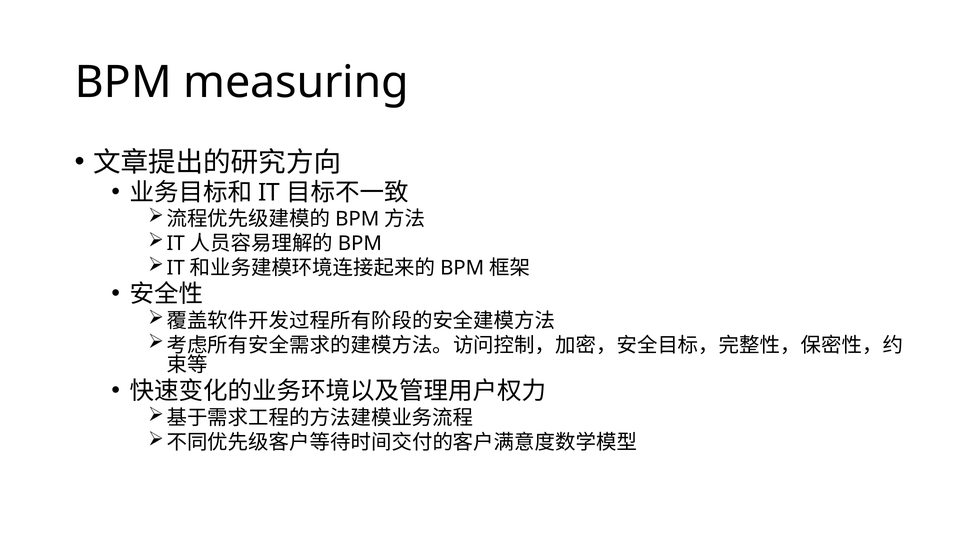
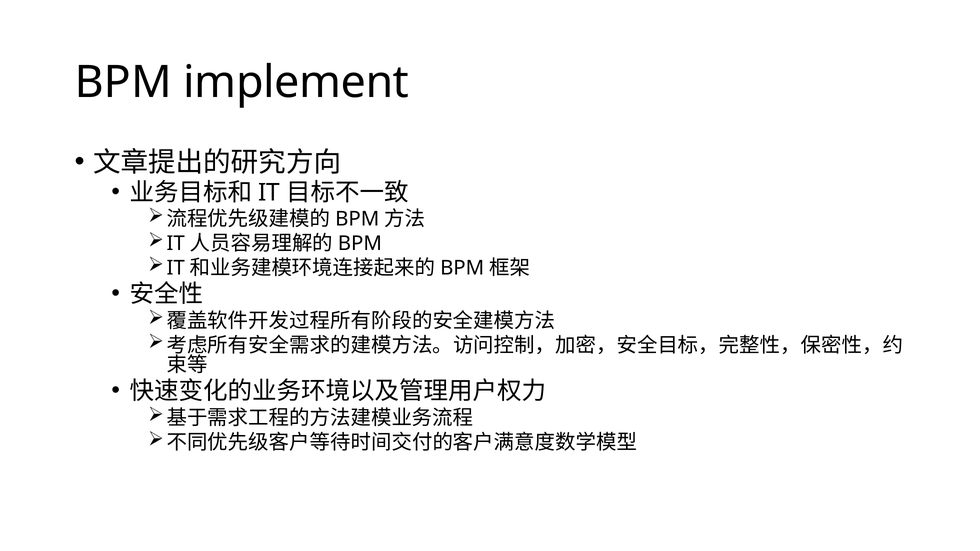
measuring: measuring -> implement (296, 82)
